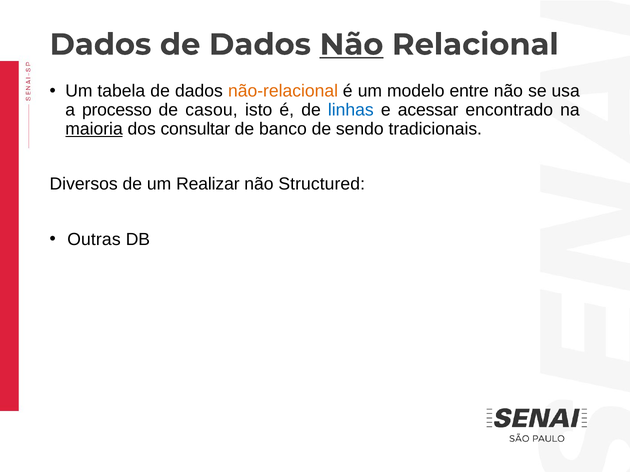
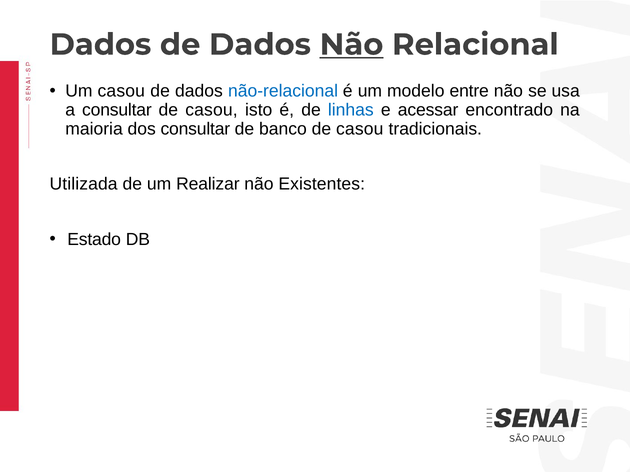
Um tabela: tabela -> casou (121, 91)
não-relacional colour: orange -> blue (283, 91)
a processo: processo -> consultar (117, 110)
maioria underline: present -> none (94, 129)
banco de sendo: sendo -> casou (360, 129)
Diversos: Diversos -> Utilizada (84, 184)
Structured: Structured -> Existentes (322, 184)
Outras: Outras -> Estado (94, 240)
